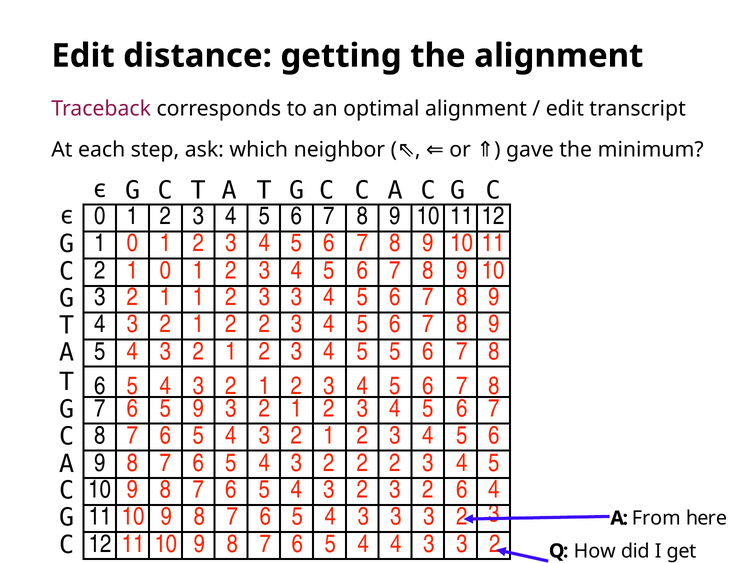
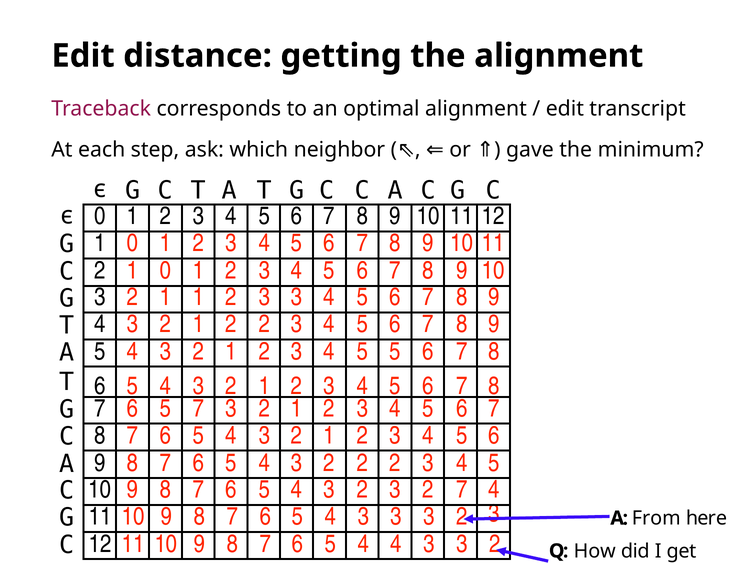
5 9: 9 -> 7 (198, 408)
2 6: 6 -> 7 (462, 489)
